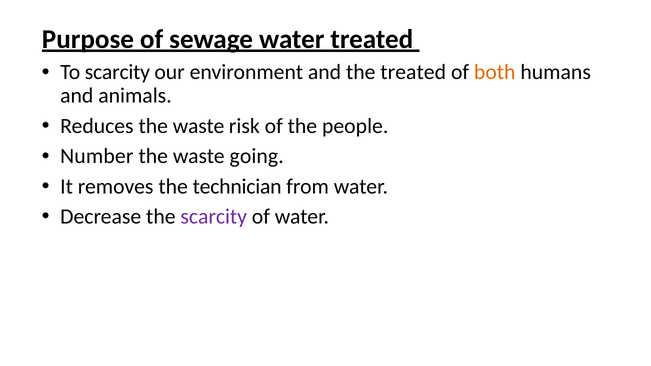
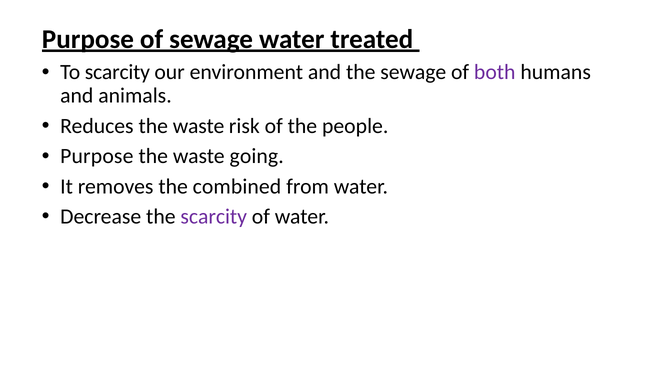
the treated: treated -> sewage (413, 72)
both colour: orange -> purple (495, 72)
Number: Number -> Purpose (97, 156)
technician: technician -> combined (237, 186)
